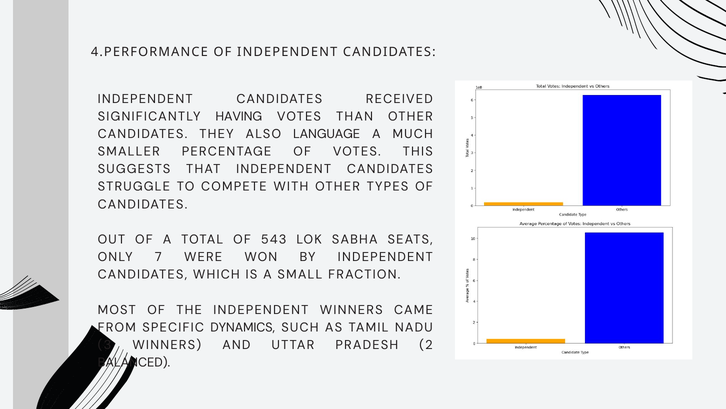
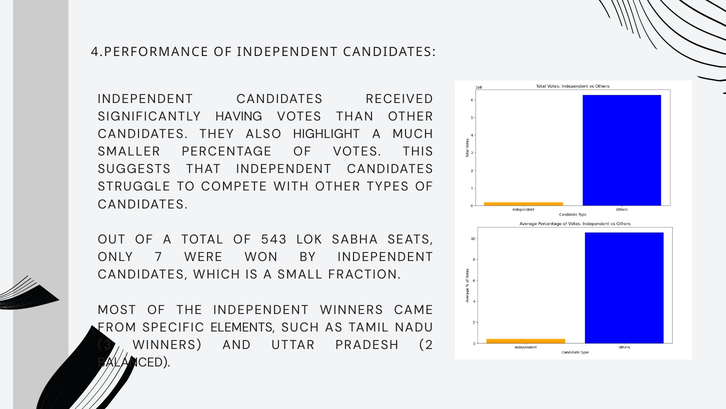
LANGUAGE: LANGUAGE -> HIGHLIGHT (326, 134)
DYNAMICS: DYNAMICS -> ELEMENTS (243, 327)
